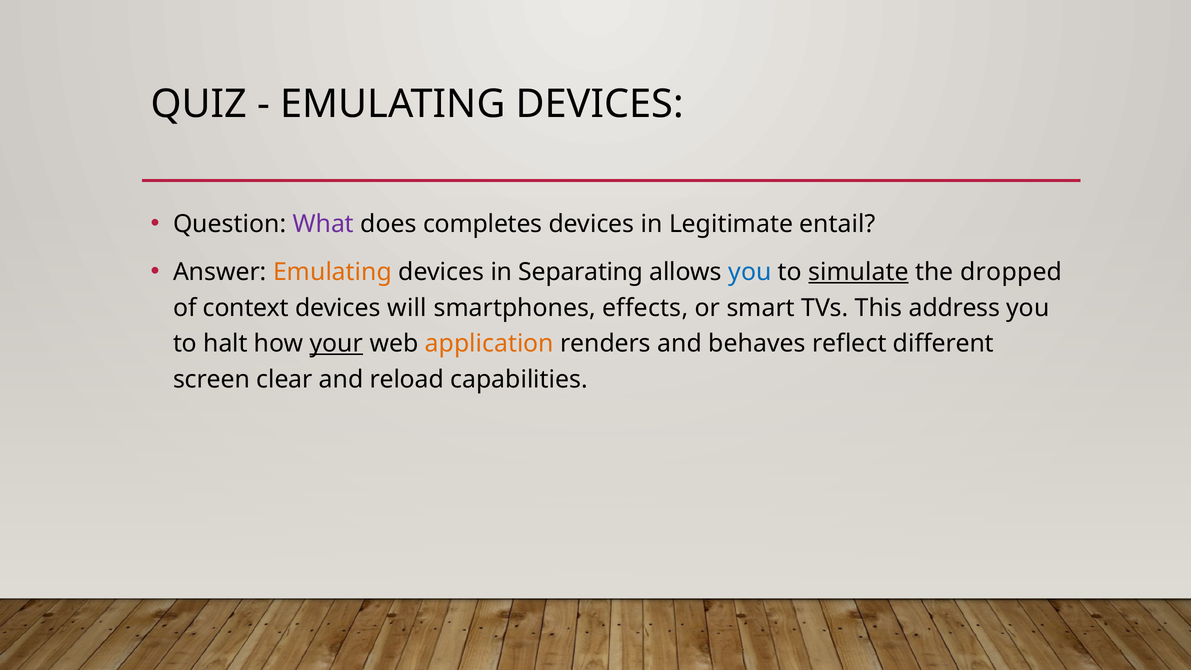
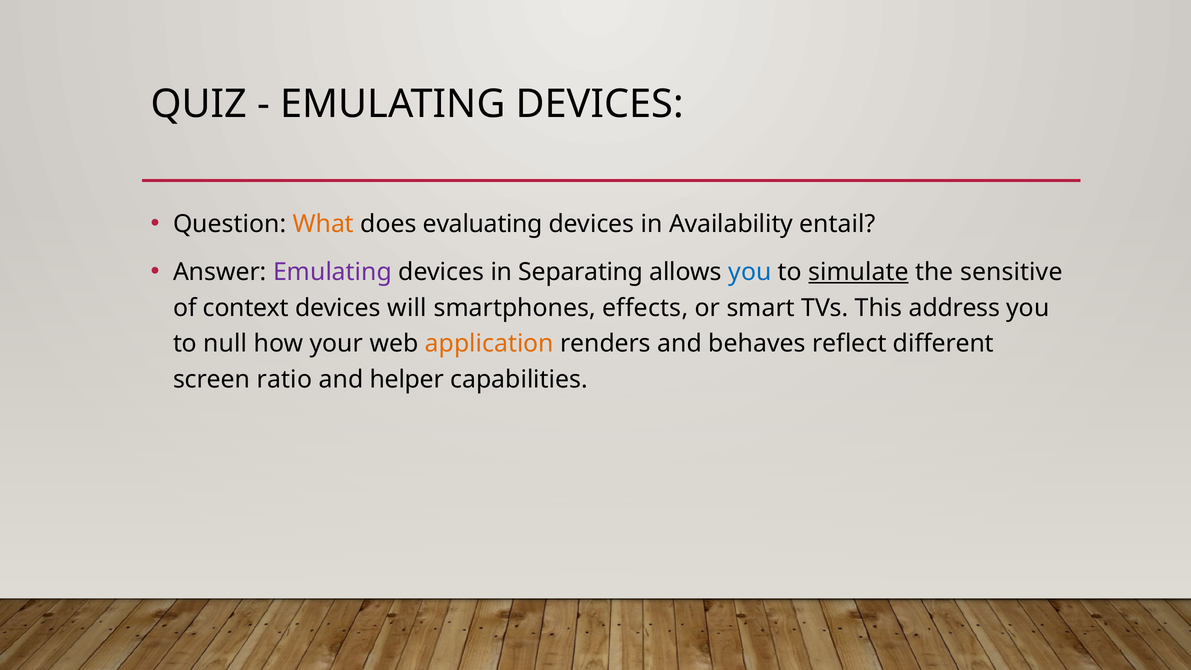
What colour: purple -> orange (323, 224)
completes: completes -> evaluating (483, 224)
Legitimate: Legitimate -> Availability (731, 224)
Emulating colour: orange -> purple (333, 272)
dropped: dropped -> sensitive (1011, 272)
halt: halt -> null (225, 344)
your underline: present -> none (336, 344)
clear: clear -> ratio (284, 379)
reload: reload -> helper (407, 379)
